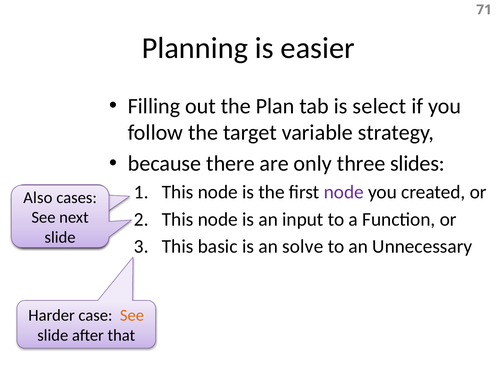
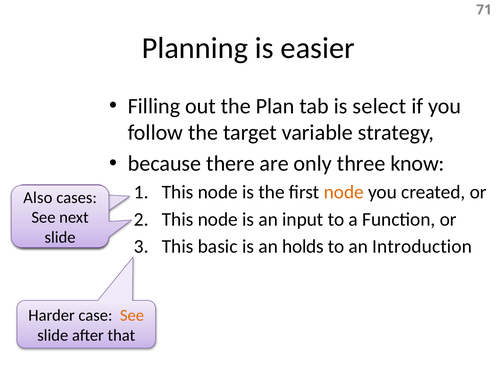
slides: slides -> know (417, 164)
node colour: purple -> orange (344, 192)
solve: solve -> holds (303, 246)
Unnecessary: Unnecessary -> Introduction (422, 246)
